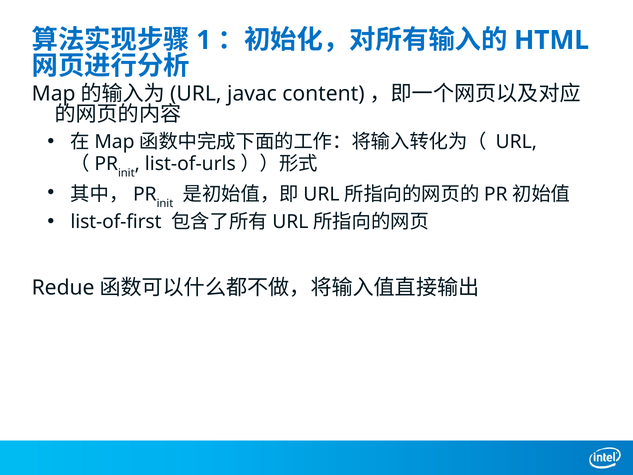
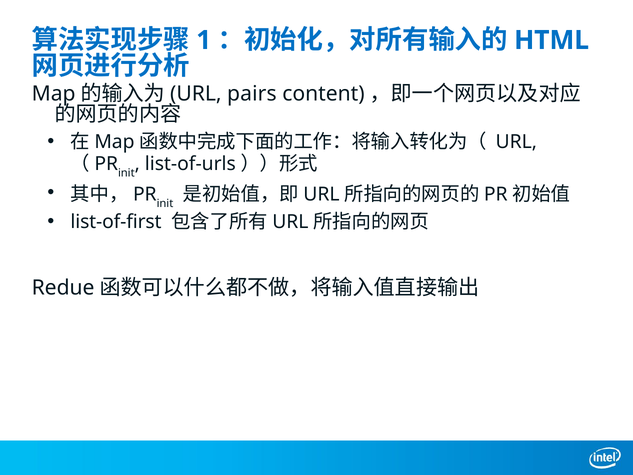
javac: javac -> pairs (252, 94)
